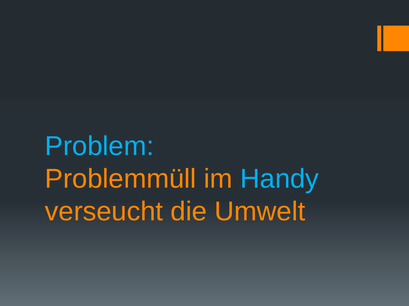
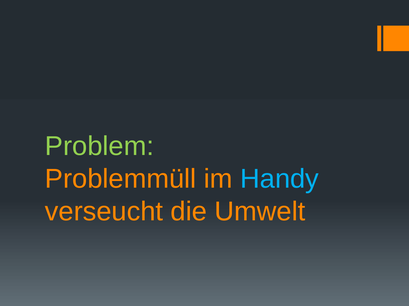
Problem colour: light blue -> light green (99, 147)
